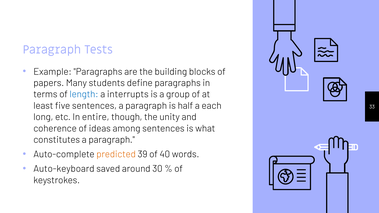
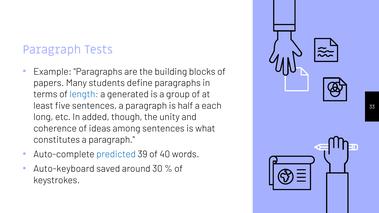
interrupts: interrupts -> generated (128, 94)
entire: entire -> added (96, 117)
predicted colour: orange -> blue (116, 154)
